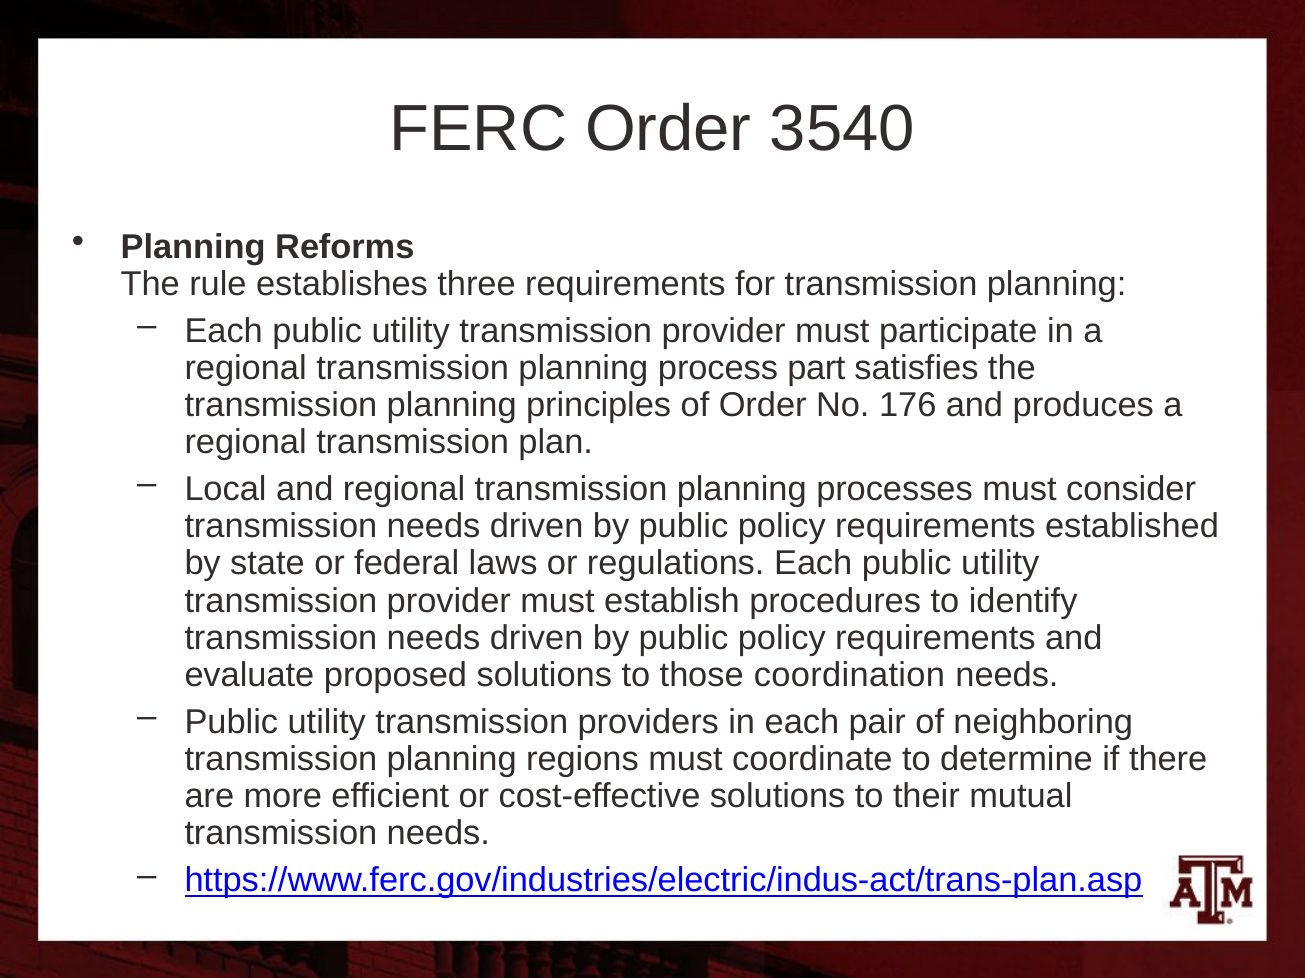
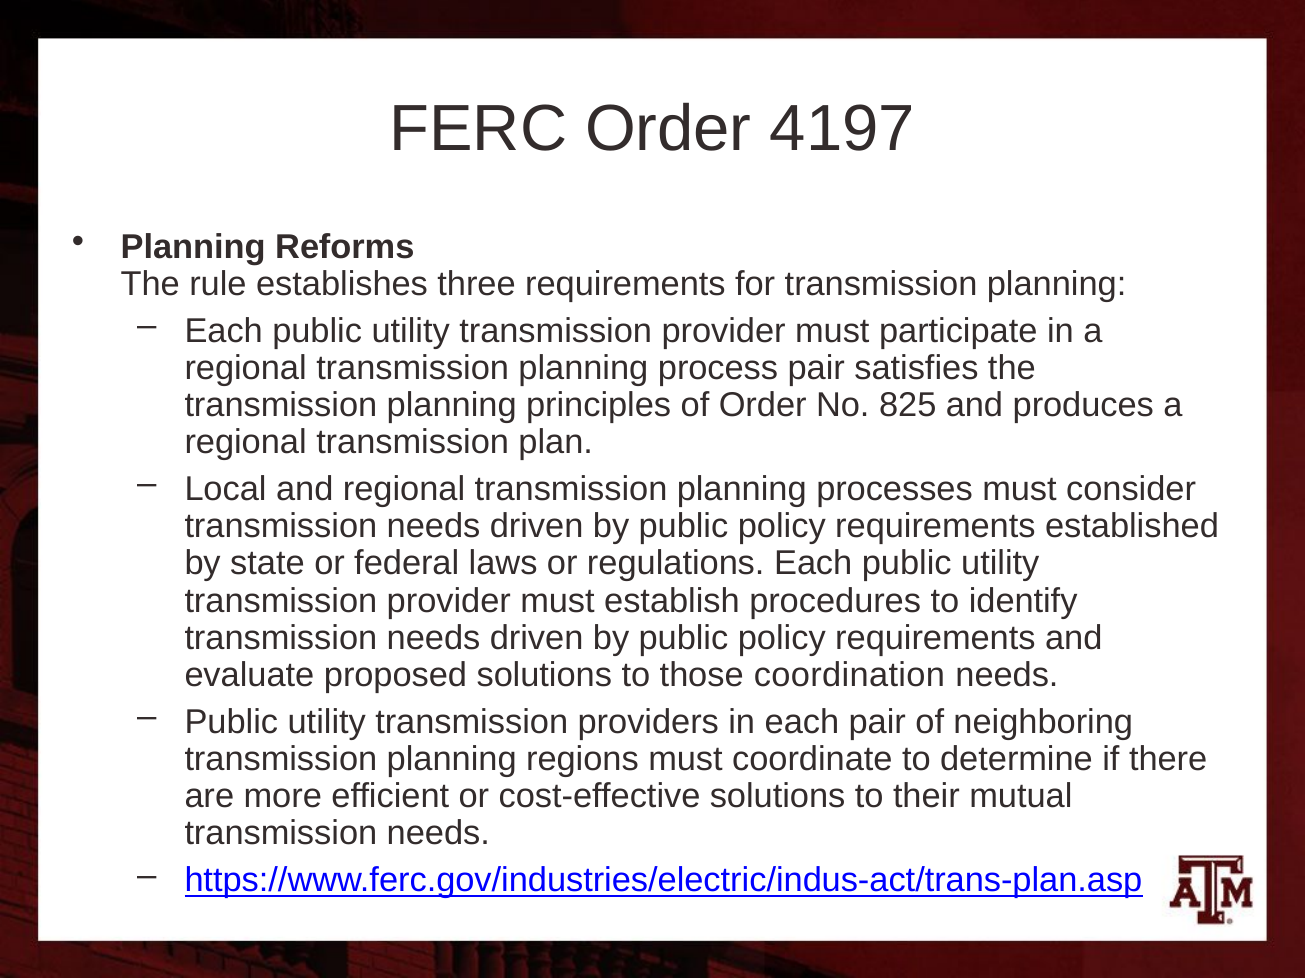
3540: 3540 -> 4197 (842, 129)
process part: part -> pair (816, 368)
176: 176 -> 825 (908, 406)
